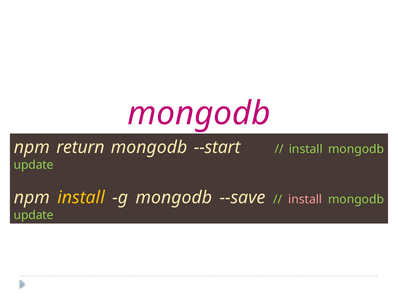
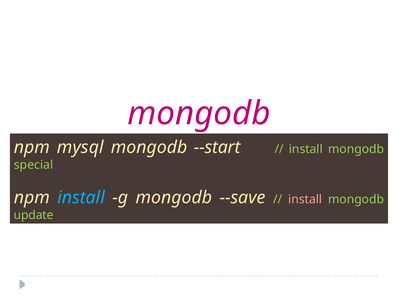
return: return -> mysql (80, 148)
update: update -> special (34, 165)
install colour: yellow -> light blue (81, 198)
